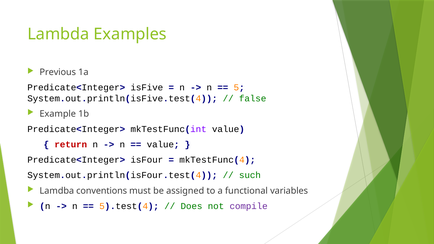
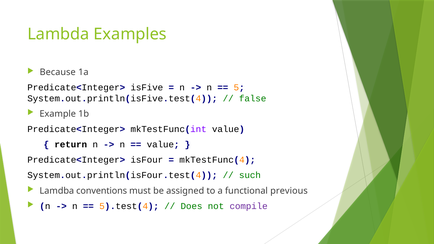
Previous: Previous -> Because (58, 72)
return colour: red -> black (71, 145)
variables: variables -> previous (289, 191)
